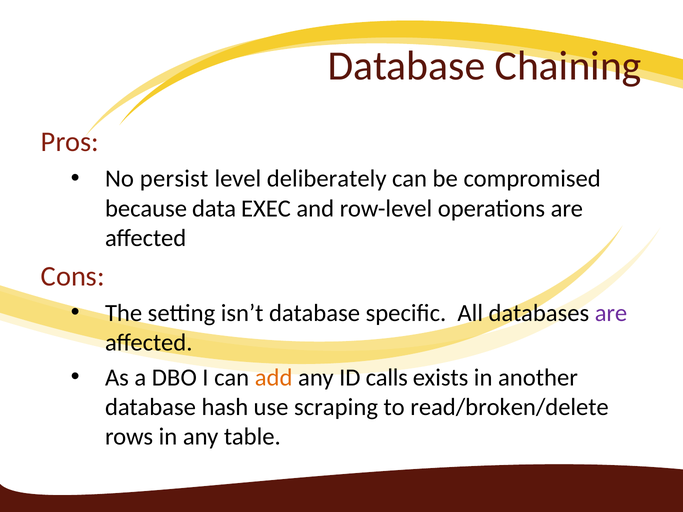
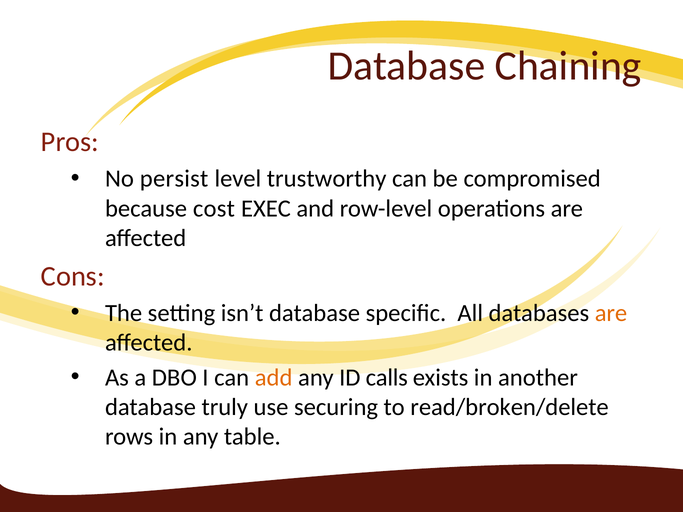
deliberately: deliberately -> trustworthy (327, 179)
data: data -> cost (214, 209)
are colour: purple -> orange (611, 313)
hash: hash -> truly (225, 407)
scraping: scraping -> securing (336, 407)
